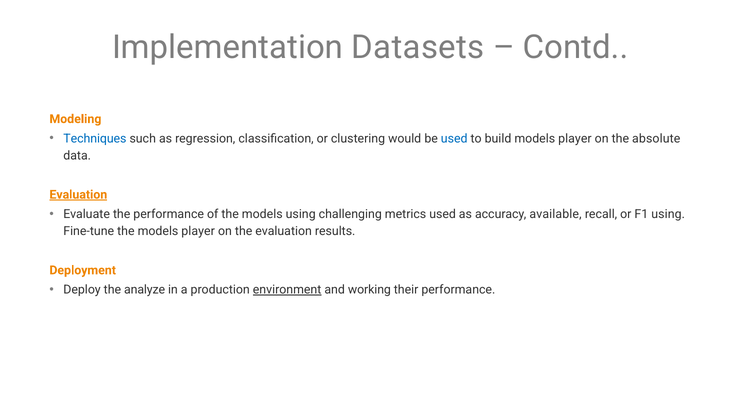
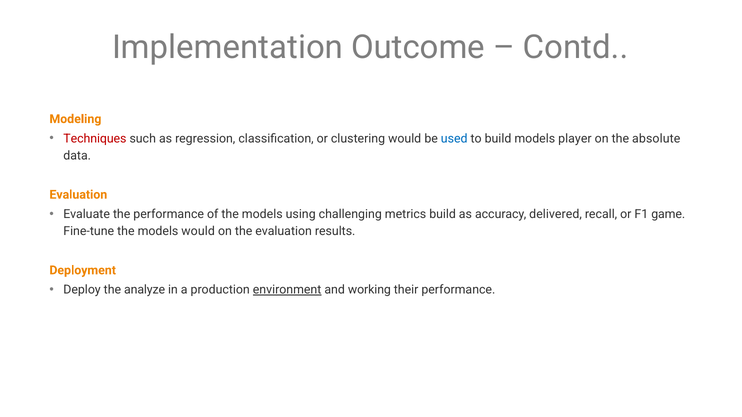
Datasets: Datasets -> Outcome (418, 47)
Techniques colour: blue -> red (95, 139)
Evaluation underline: present -> none (78, 195)
metrics used: used -> build (443, 214)
available: available -> delivered (556, 214)
F1 using: using -> game (668, 214)
the models player: player -> would (198, 231)
